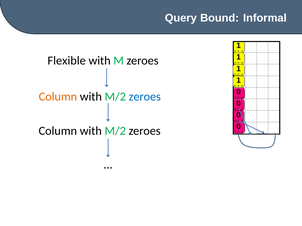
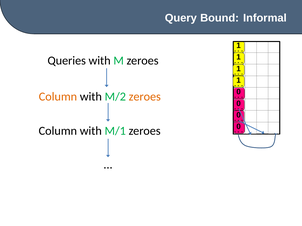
Flexible: Flexible -> Queries (67, 61)
zeroes colour: blue -> orange (145, 97)
M/2: M/2 -> M/1 (115, 131)
